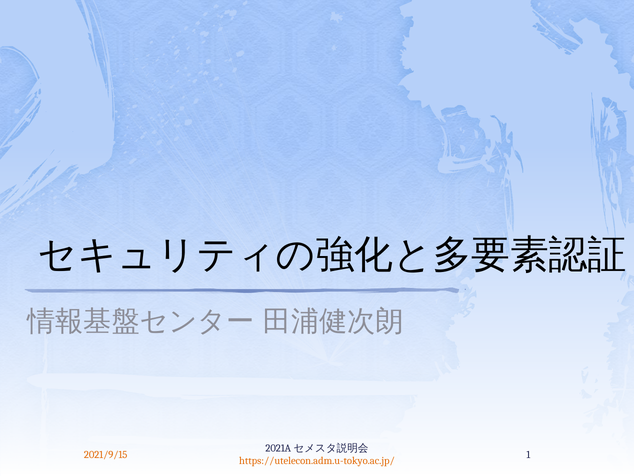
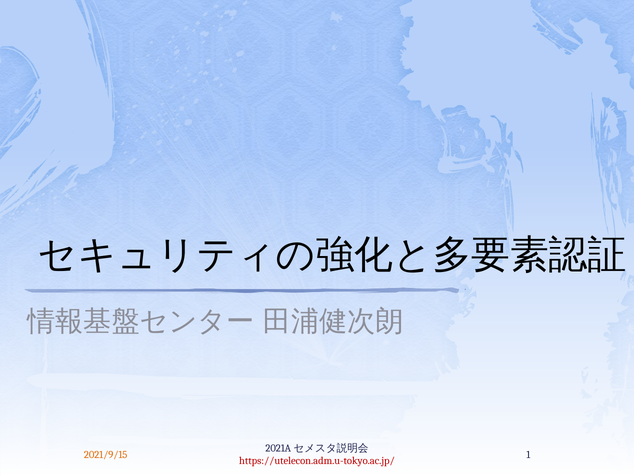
https://utelecon.adm.u-tokyo.ac.jp/ colour: orange -> red (317, 460)
